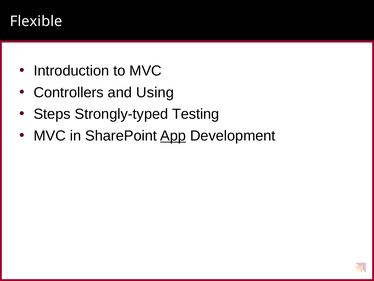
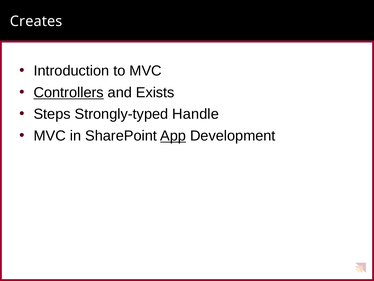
Flexible: Flexible -> Creates (36, 21)
Controllers underline: none -> present (69, 92)
Using: Using -> Exists (155, 92)
Testing: Testing -> Handle (196, 114)
